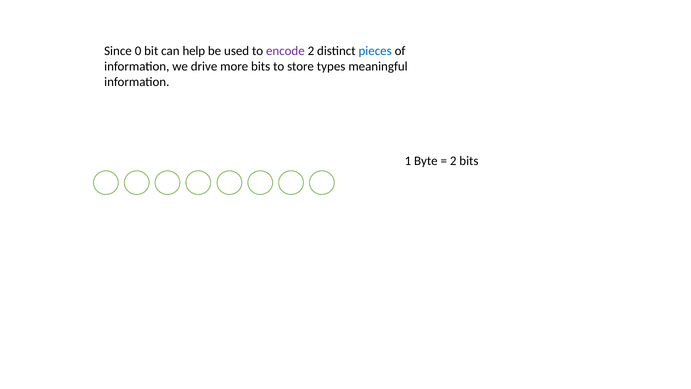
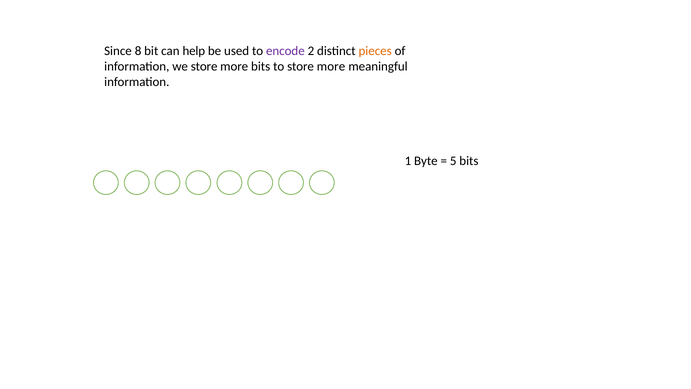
0: 0 -> 8 (138, 51)
pieces colour: blue -> orange (375, 51)
we drive: drive -> store (204, 66)
to store types: types -> more (331, 66)
2: 2 -> 5 (453, 161)
